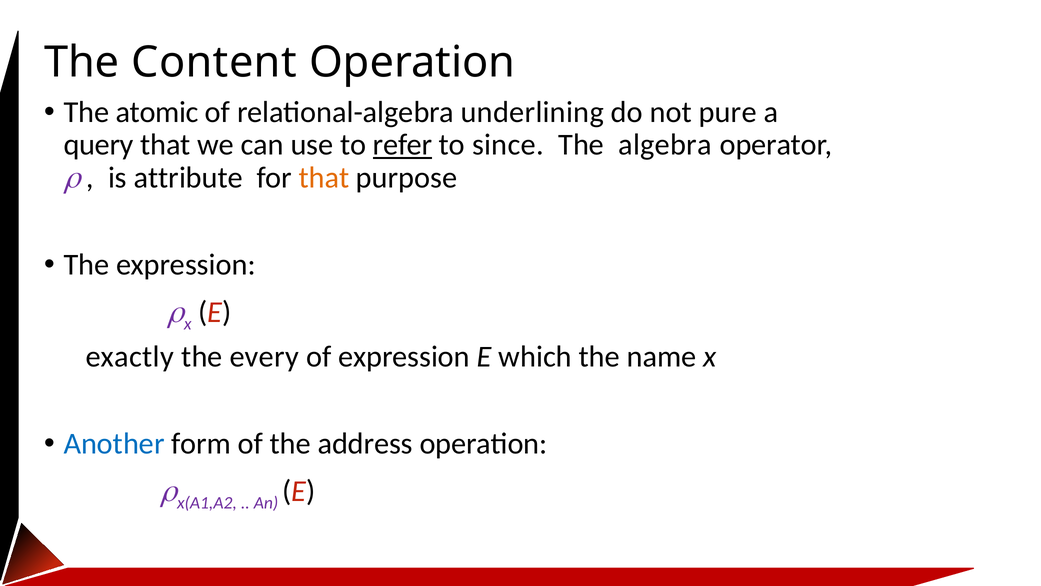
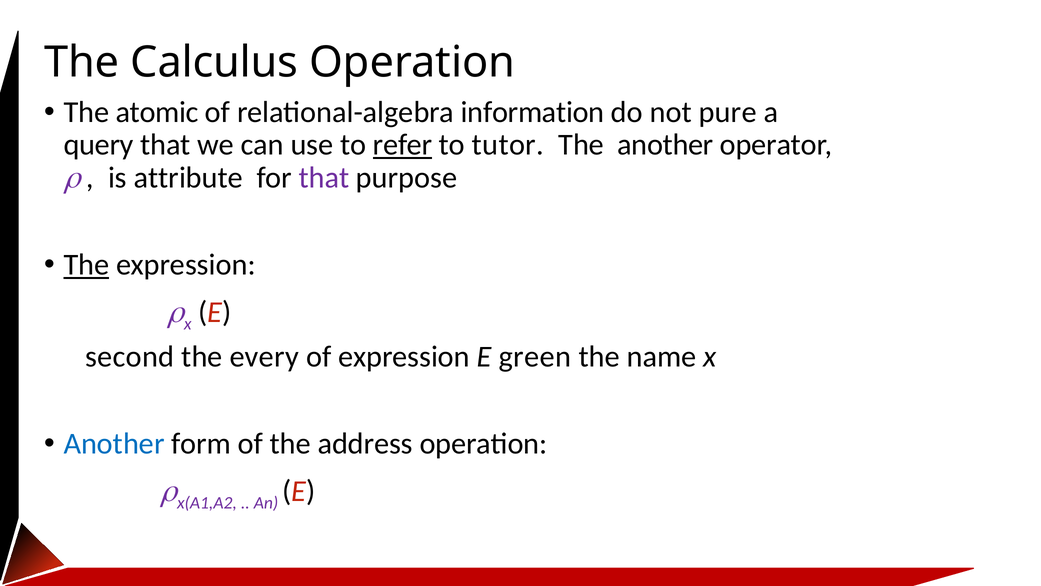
Content: Content -> Calculus (214, 63)
underlining: underlining -> information (533, 112)
since: since -> tutor (508, 145)
The algebra: algebra -> another (665, 145)
that colour: orange -> purple (324, 178)
The underline: none -> present (86, 265)
exactly: exactly -> second (130, 356)
which: which -> green (535, 356)
